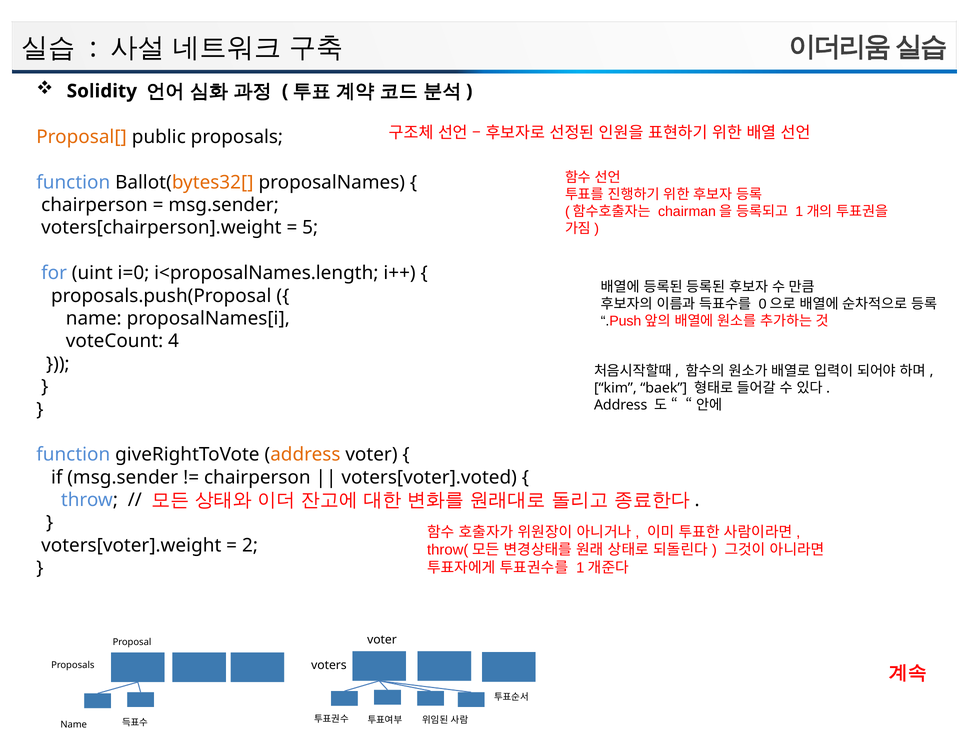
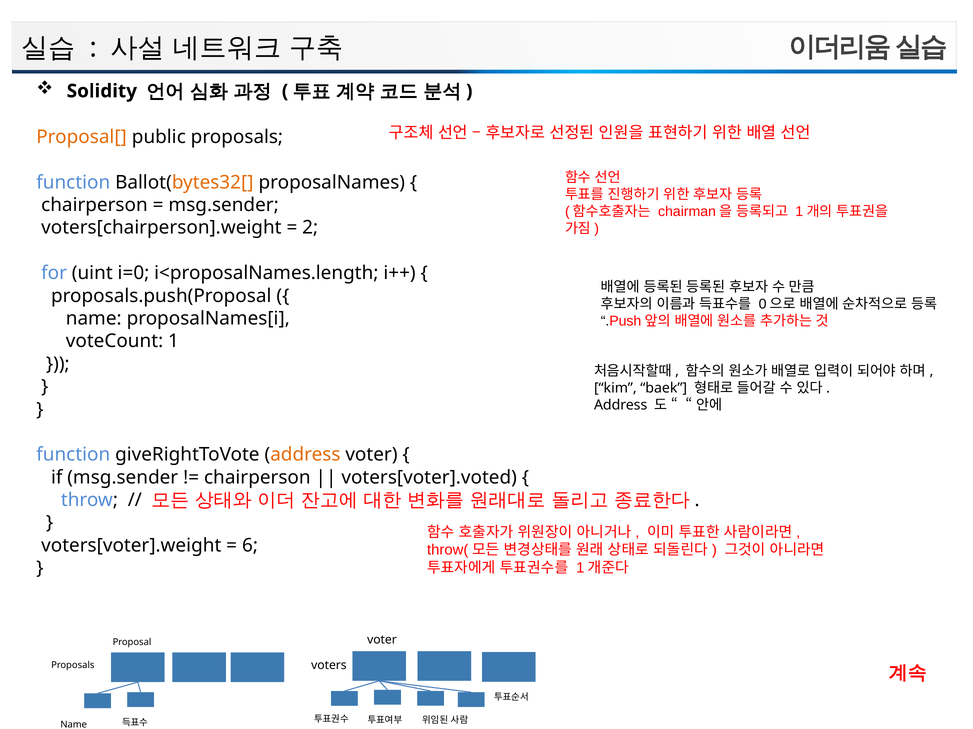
5: 5 -> 2 (310, 228)
4: 4 -> 1 (174, 342)
2: 2 -> 6 (250, 546)
